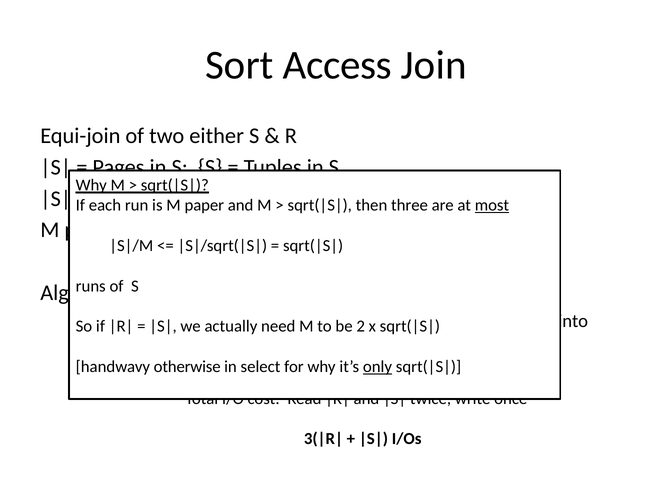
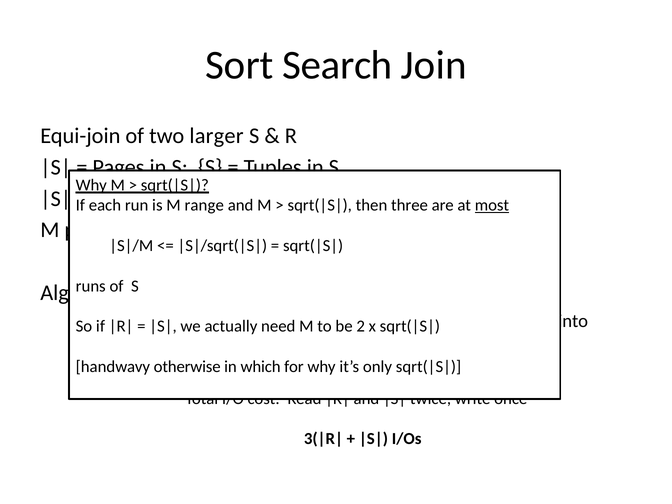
Access: Access -> Search (337, 65)
either: either -> larger (217, 136)
paper: paper -> range (204, 205)
select: select -> which (261, 367)
only underline: present -> none (377, 367)
